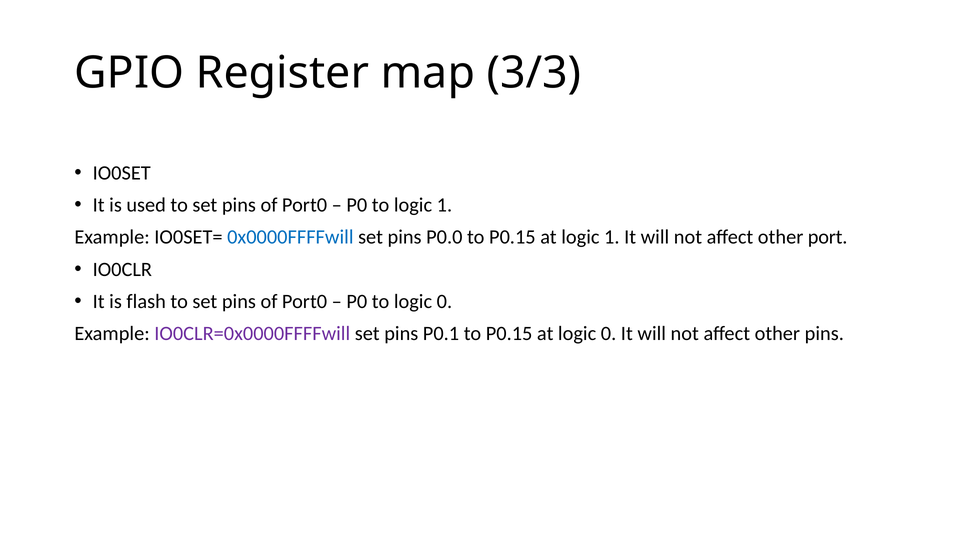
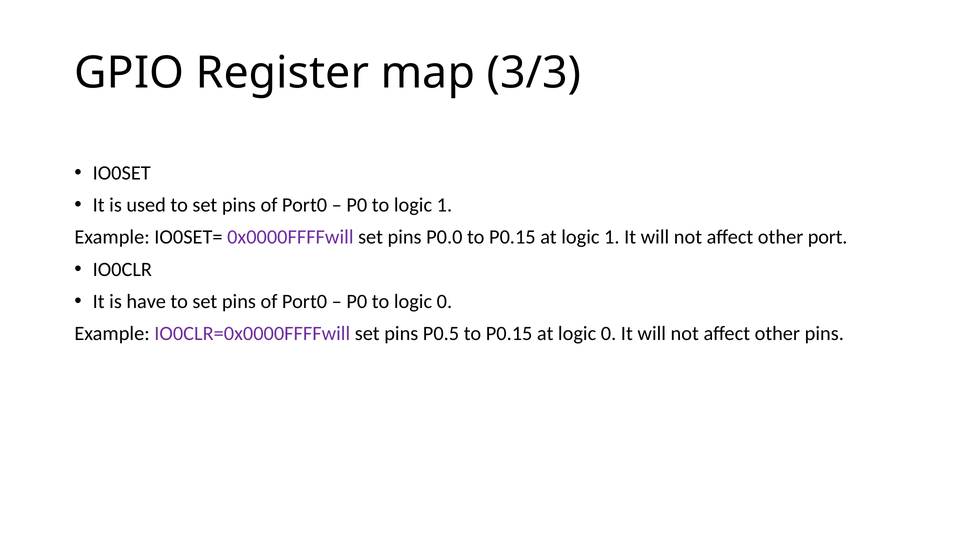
0x0000FFFFwill colour: blue -> purple (290, 237)
flash: flash -> have (146, 302)
P0.1: P0.1 -> P0.5 (441, 334)
